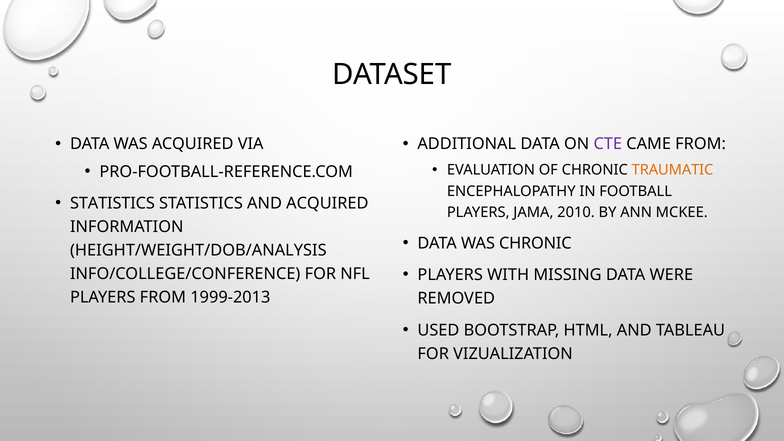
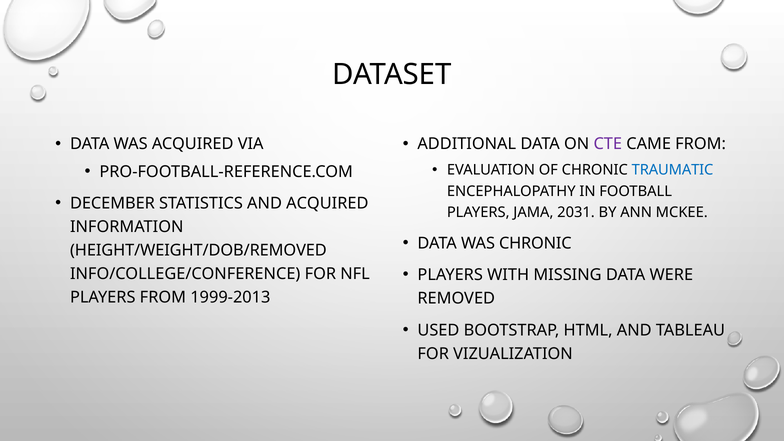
TRAUMATIC colour: orange -> blue (673, 170)
STATISTICS: STATISTICS -> DECEMBER (112, 203)
2010: 2010 -> 2031 (576, 212)
HEIGHT/WEIGHT/DOB/ANALYSIS: HEIGHT/WEIGHT/DOB/ANALYSIS -> HEIGHT/WEIGHT/DOB/REMOVED (198, 250)
